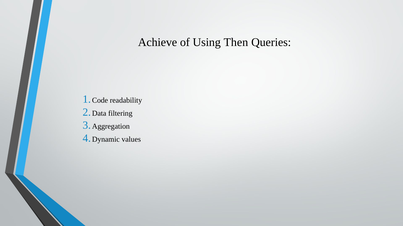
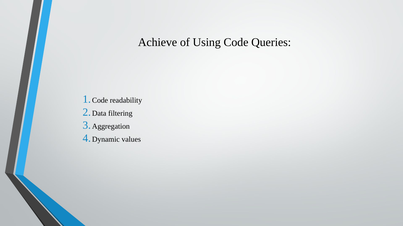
Using Then: Then -> Code (236, 42)
